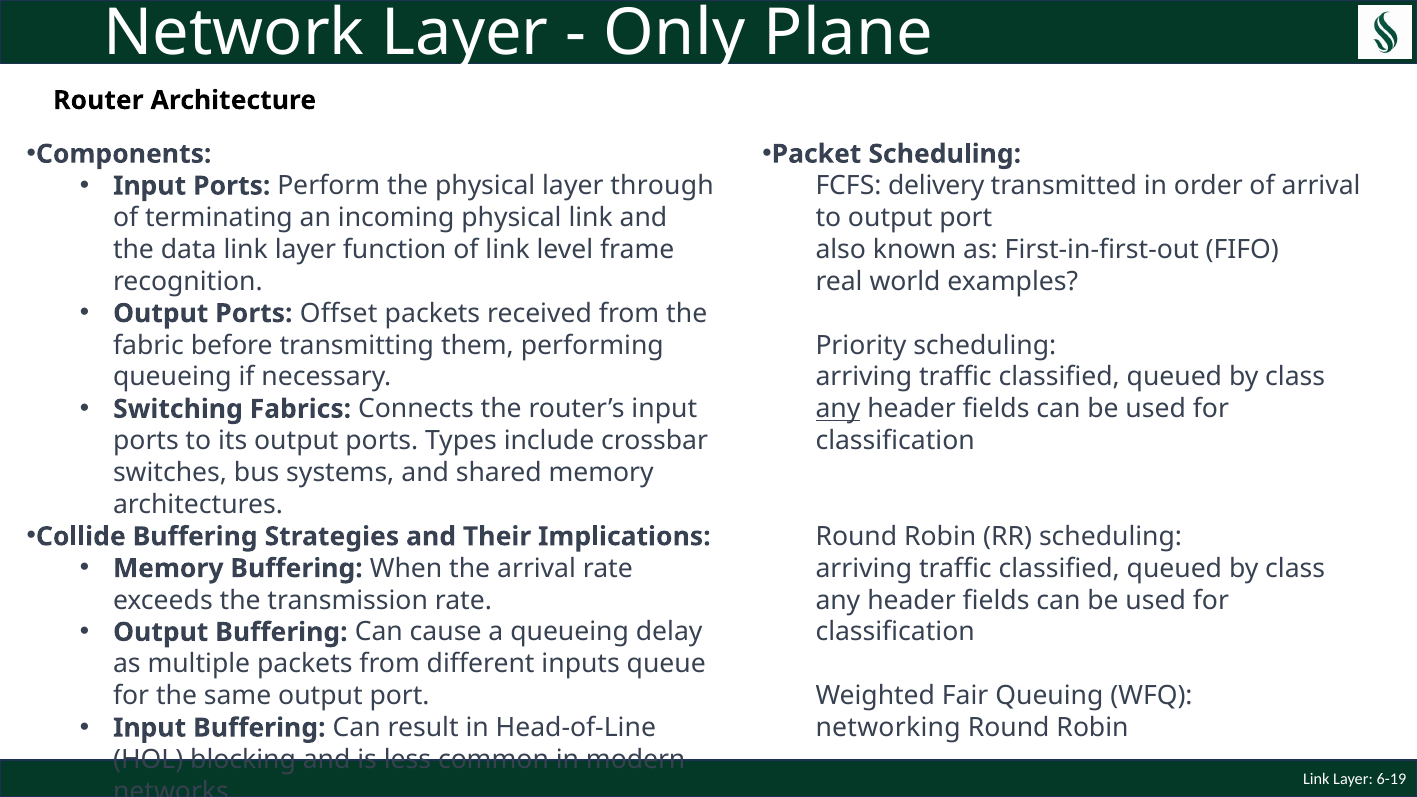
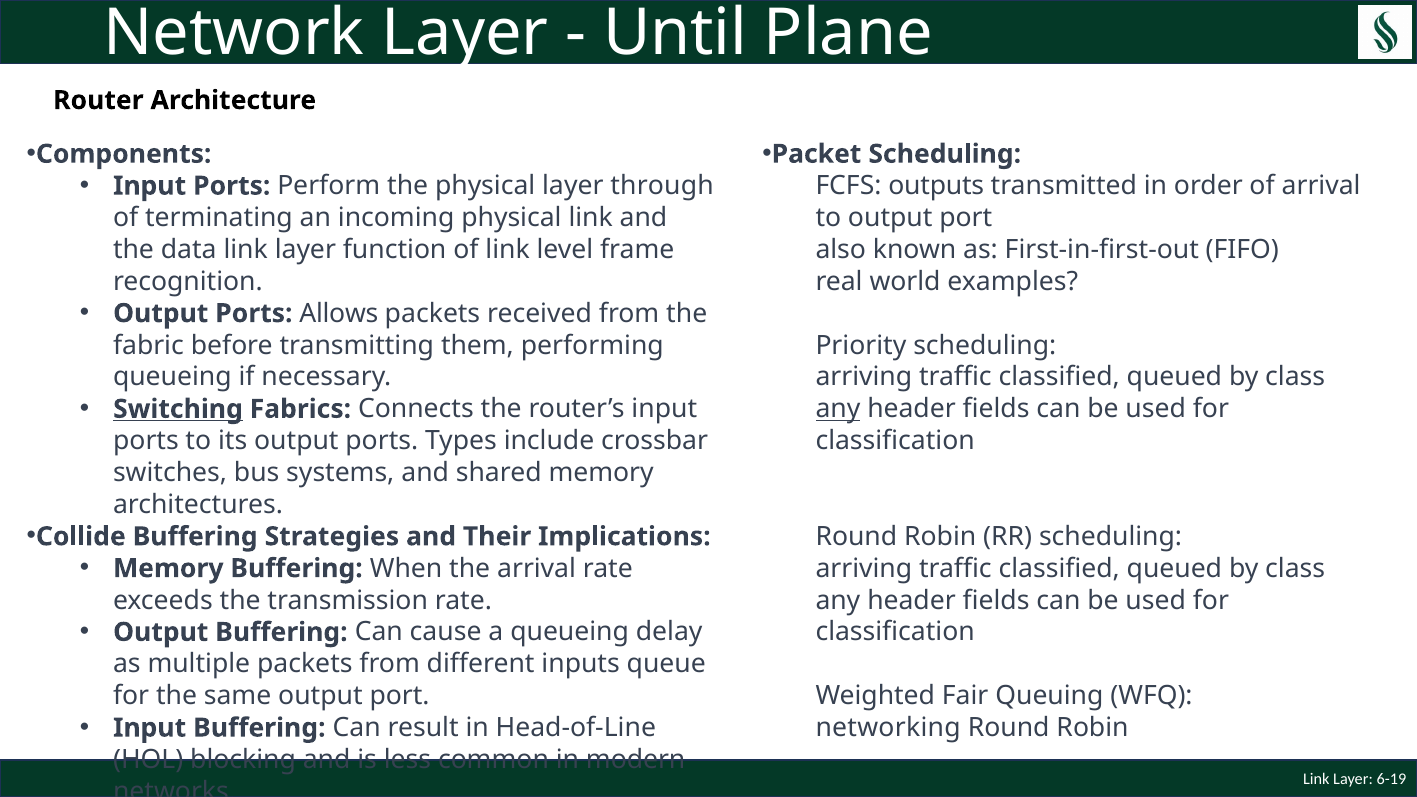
Only: Only -> Until (675, 33)
delivery: delivery -> outputs (936, 186)
Offset: Offset -> Allows (339, 313)
Switching underline: none -> present (178, 409)
